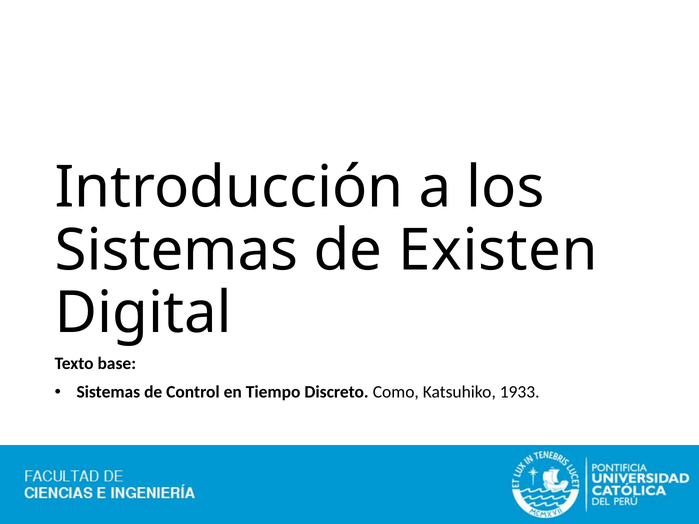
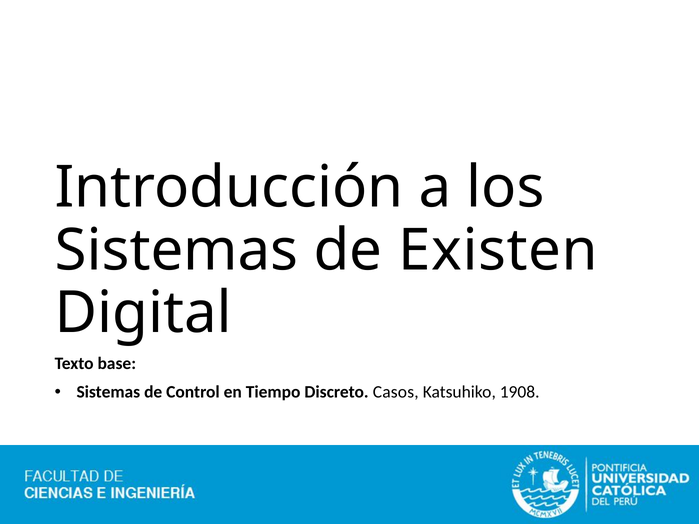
Como: Como -> Casos (396, 392)
1933: 1933 -> 1908 (520, 392)
